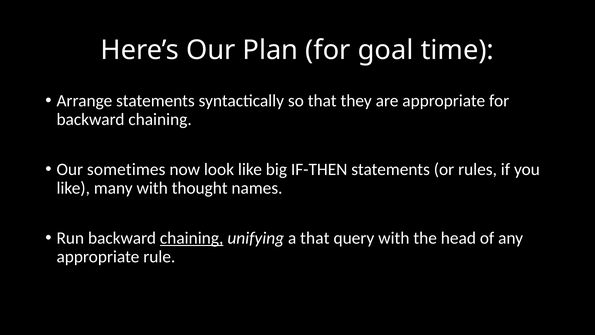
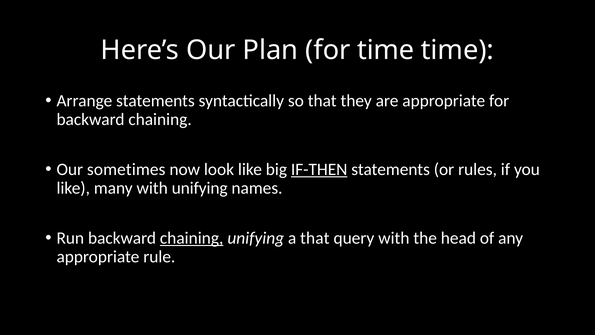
for goal: goal -> time (386, 50)
IF-THEN underline: none -> present (319, 169)
with thought: thought -> unifying (200, 188)
